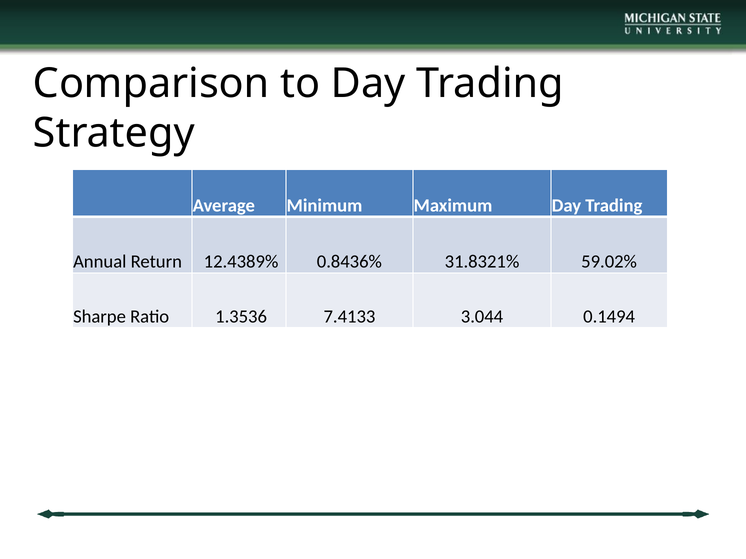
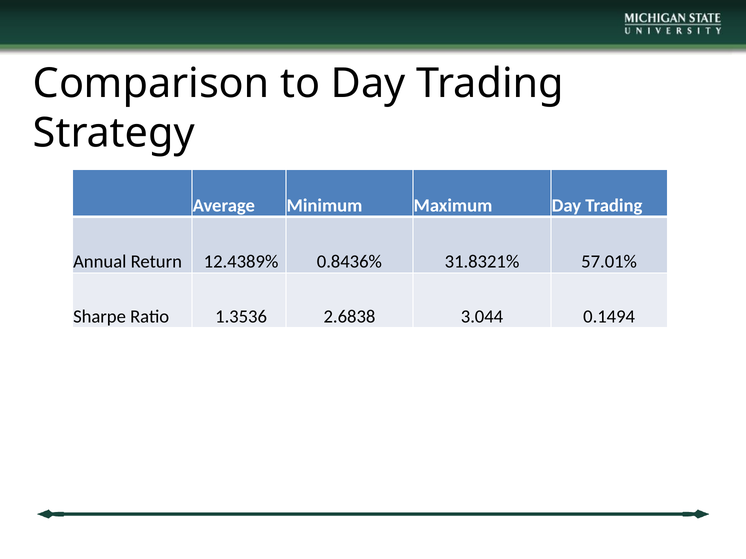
59.02%: 59.02% -> 57.01% (609, 262)
7.4133: 7.4133 -> 2.6838 (349, 317)
